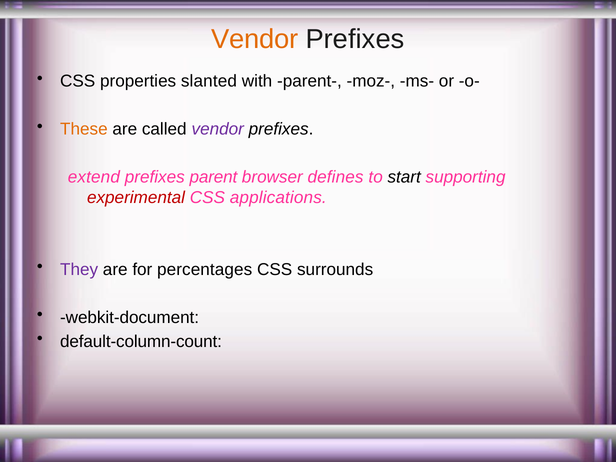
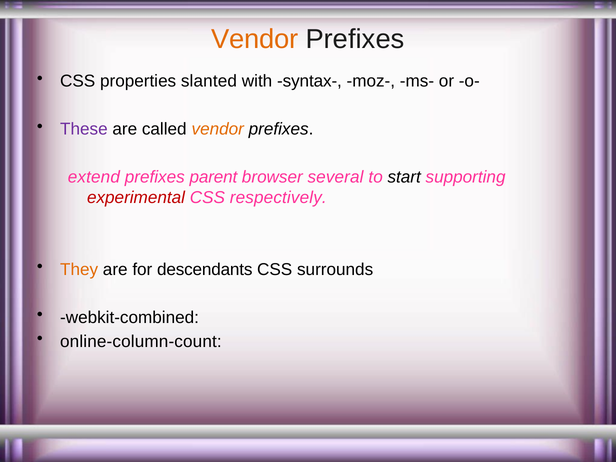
parent-: parent- -> syntax- (309, 81)
These colour: orange -> purple (84, 129)
vendor colour: purple -> orange (218, 129)
defines: defines -> several (336, 177)
applications: applications -> respectively (278, 198)
They colour: purple -> orange (79, 270)
percentages: percentages -> descendants (205, 270)
webkit-document: webkit-document -> webkit-combined (130, 317)
default-column-count: default-column-count -> online-column-count (141, 341)
